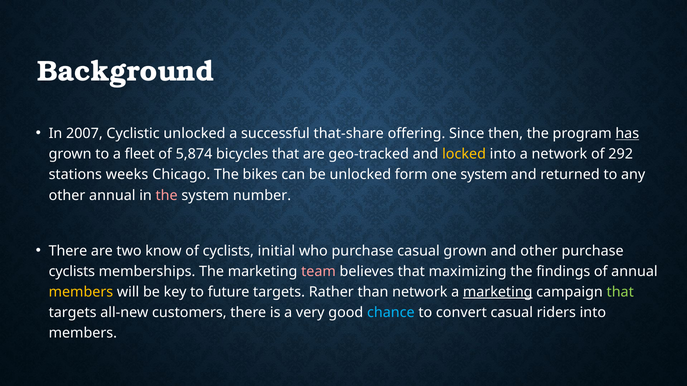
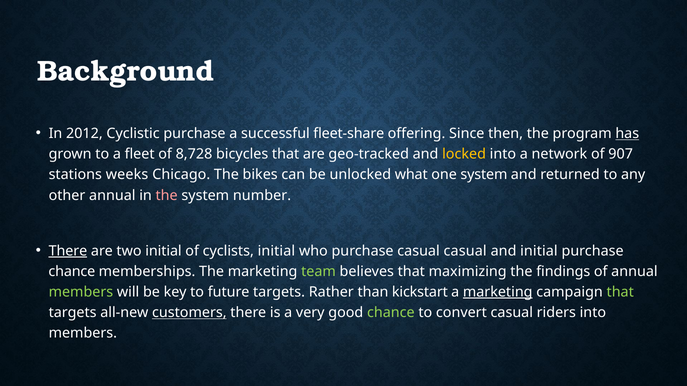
2007: 2007 -> 2012 (84, 134)
Cyclistic unlocked: unlocked -> purchase (194, 134)
that-share: that-share -> fleet-share (349, 134)
5,874: 5,874 -> 8,728 (194, 154)
292: 292 -> 907 (621, 154)
form: form -> what (411, 175)
There underline: none -> present (68, 251)
two know: know -> initial (163, 251)
casual grown: grown -> casual (465, 251)
and other: other -> initial (539, 251)
cyclists: cyclists -> chance (72, 272)
team colour: pink -> light green (318, 272)
members colour: yellow -> light green (81, 292)
than network: network -> kickstart (420, 292)
customers underline: none -> present (189, 313)
chance colour: light blue -> light green (391, 313)
